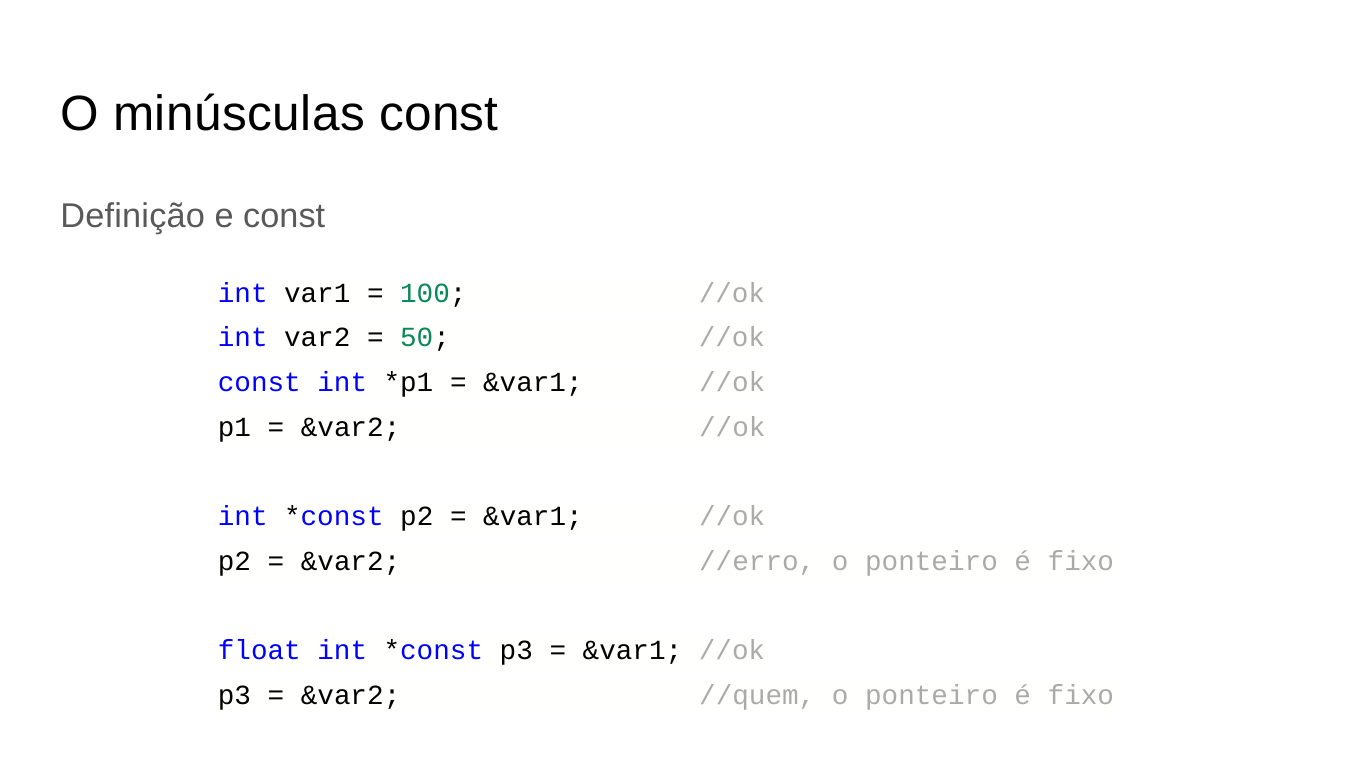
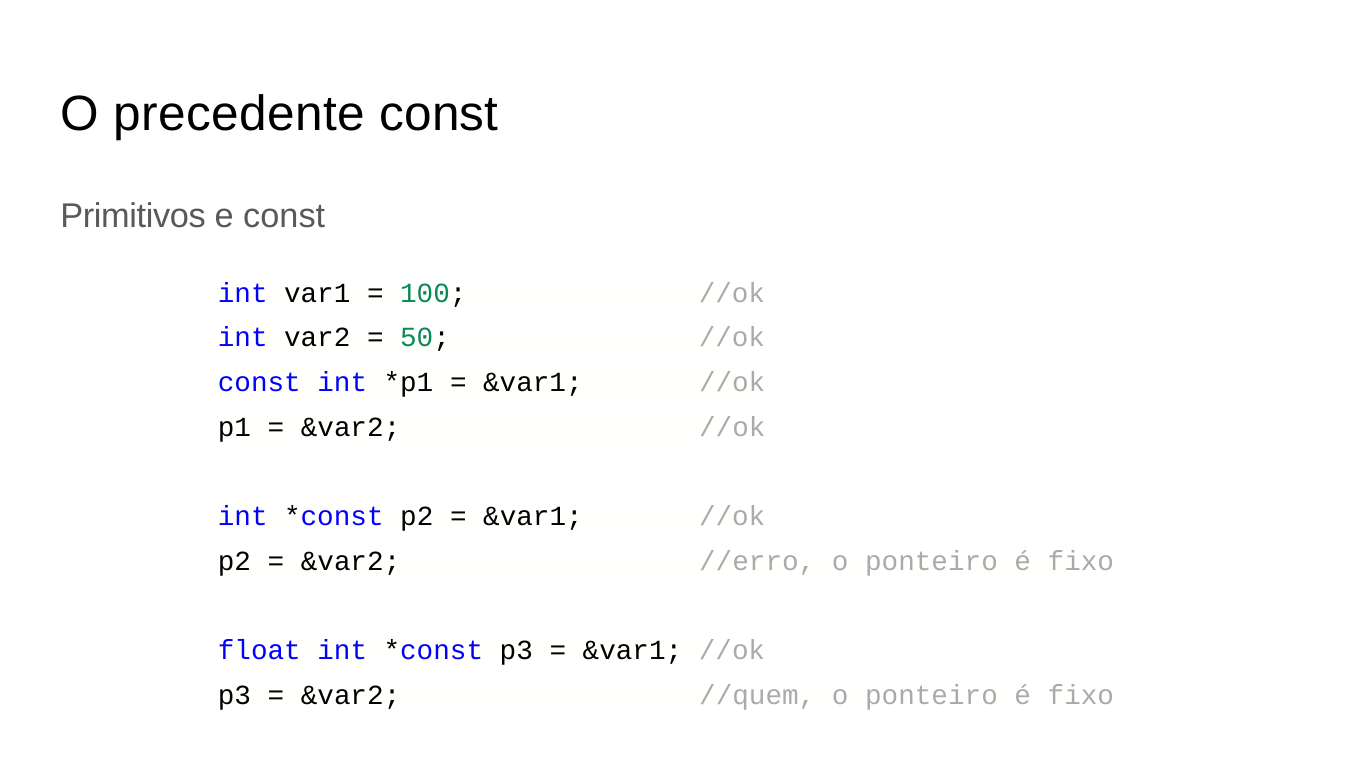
minúsculas: minúsculas -> precedente (239, 114)
Definição: Definição -> Primitivos (133, 216)
